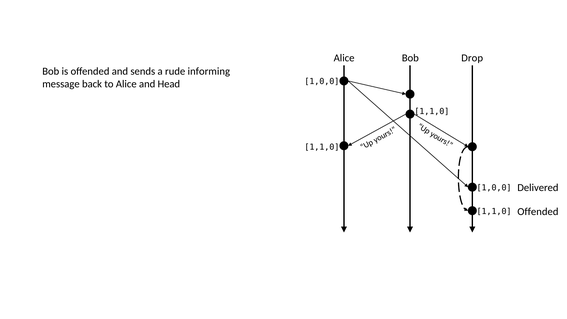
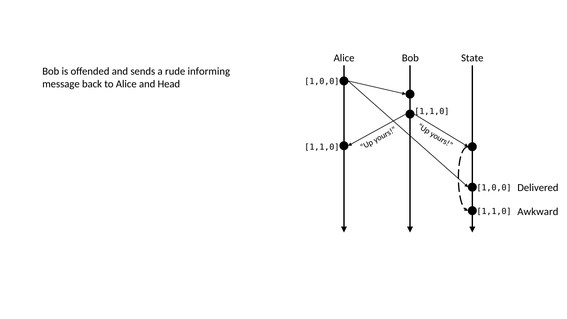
Drop: Drop -> State (472, 58)
1,1,0 Offended: Offended -> Awkward (538, 212)
